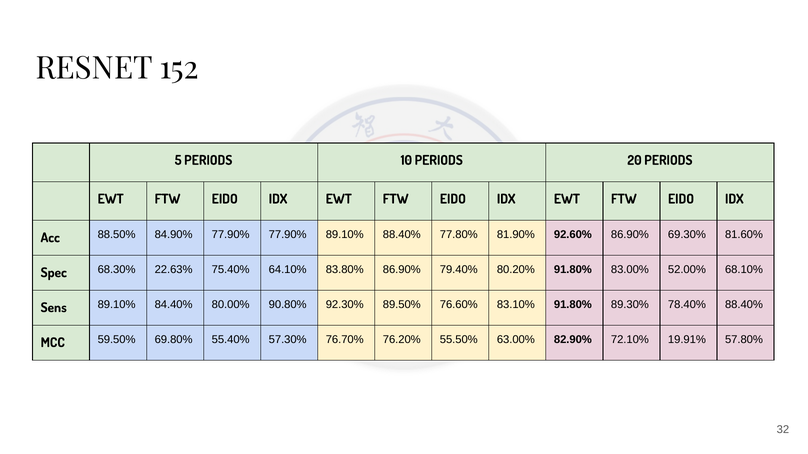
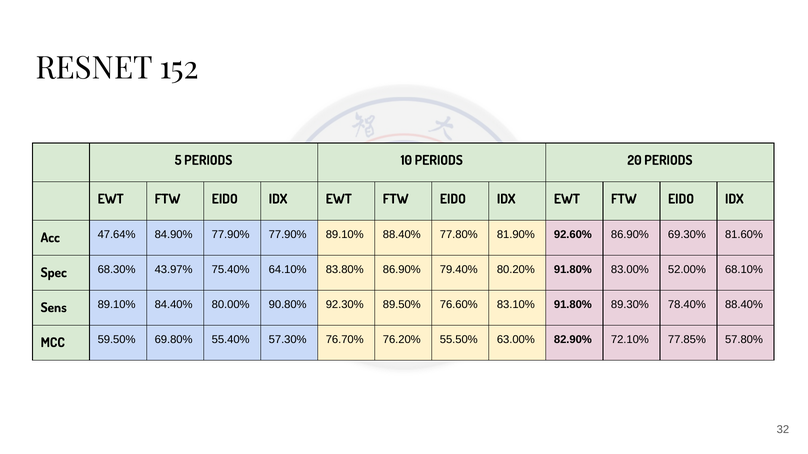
88.50%: 88.50% -> 47.64% (117, 235)
22.63%: 22.63% -> 43.97% (174, 270)
19.91%: 19.91% -> 77.85% (687, 340)
